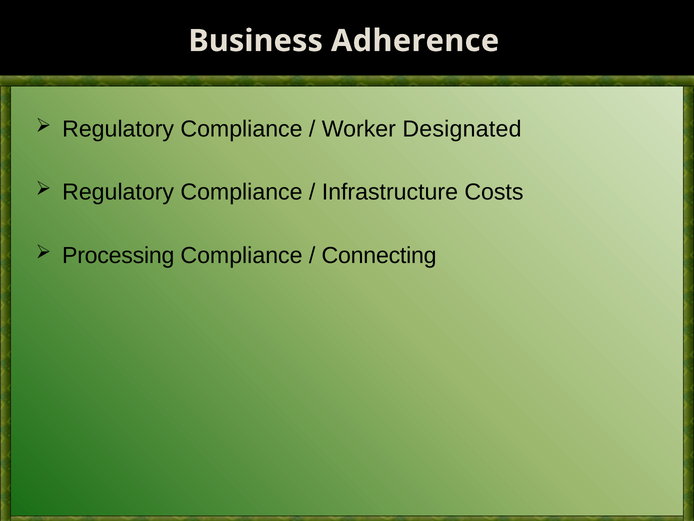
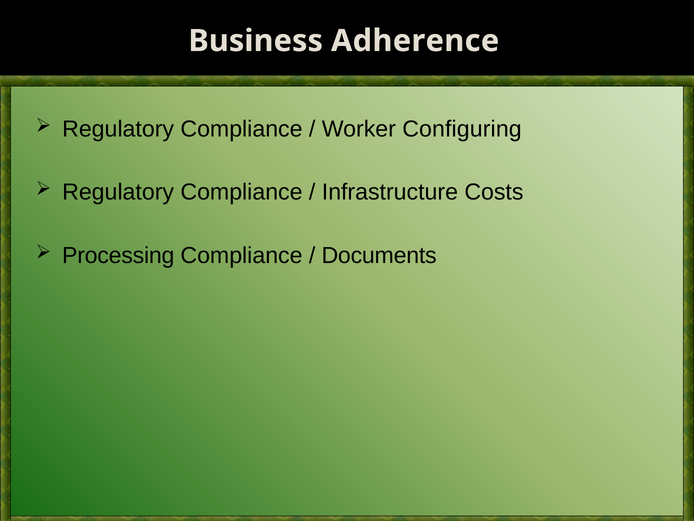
Designated: Designated -> Configuring (462, 129)
Connecting: Connecting -> Documents (379, 255)
